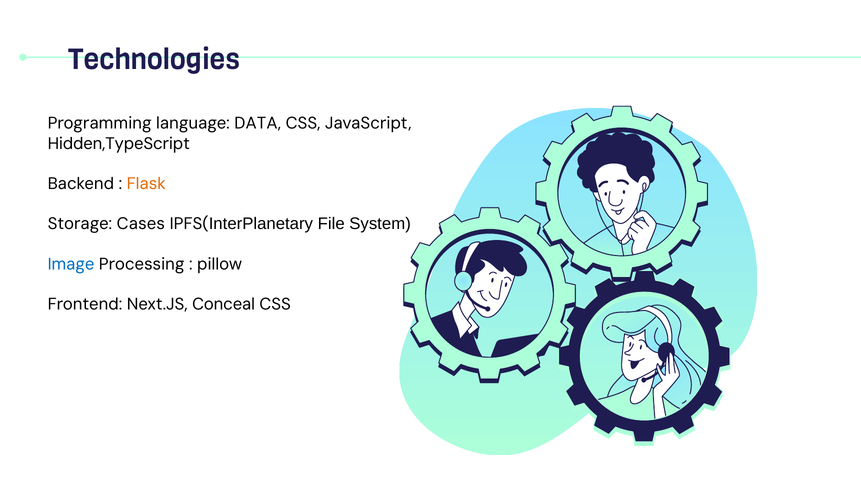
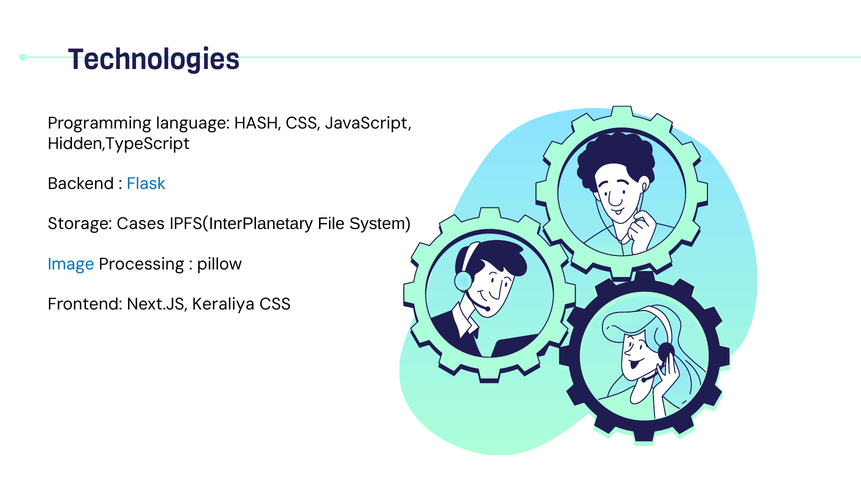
DATA: DATA -> HASH (258, 124)
Flask colour: orange -> blue (146, 184)
Conceal: Conceal -> Keraliya (223, 304)
